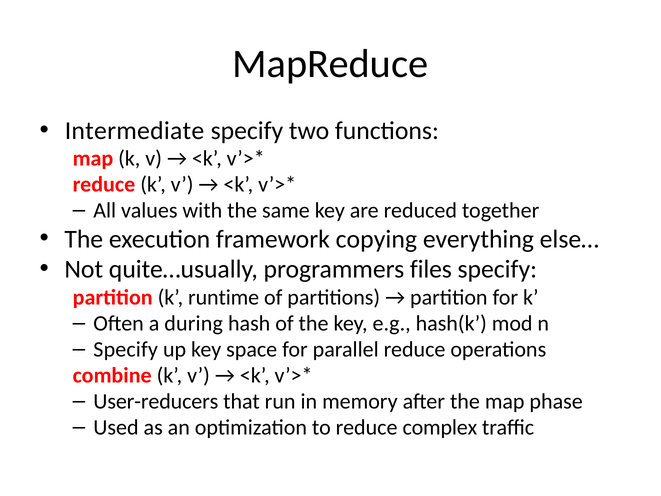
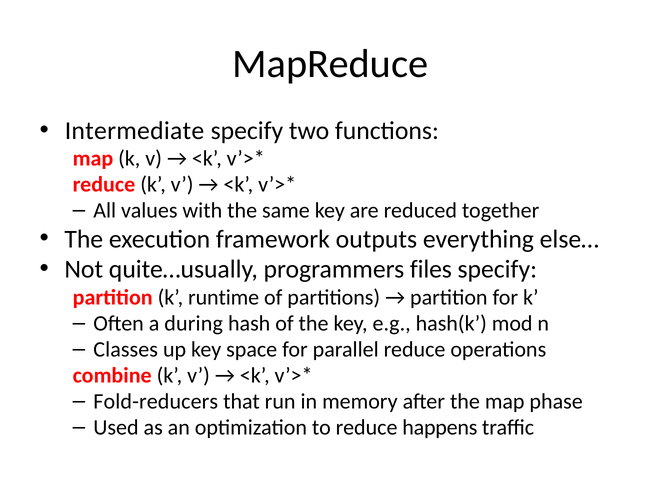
copying: copying -> outputs (376, 239)
Specify: Specify -> Classes (126, 349)
User-reducers: User-reducers -> Fold-reducers (156, 401)
complex: complex -> happens (440, 427)
